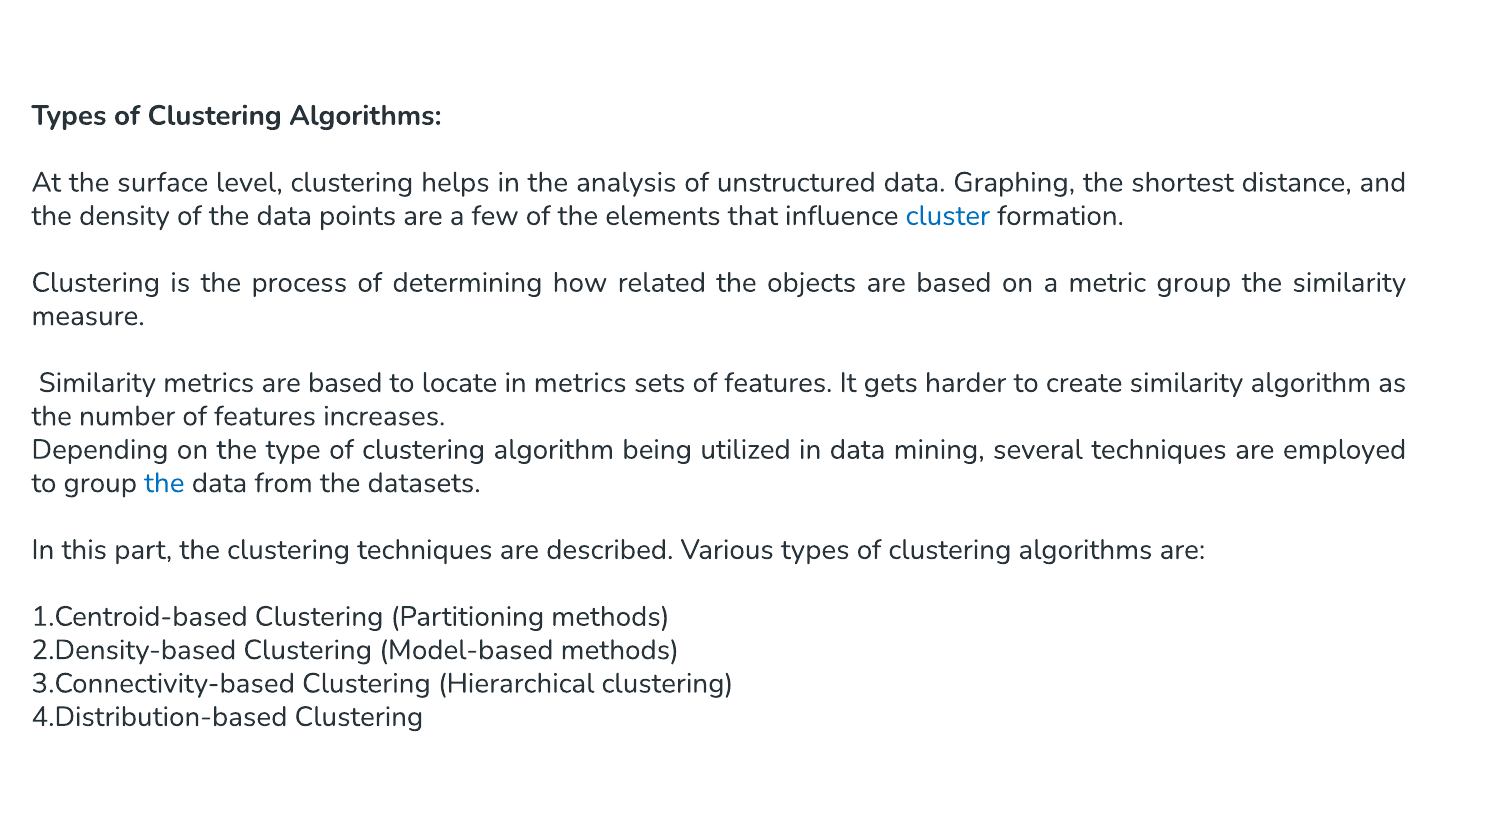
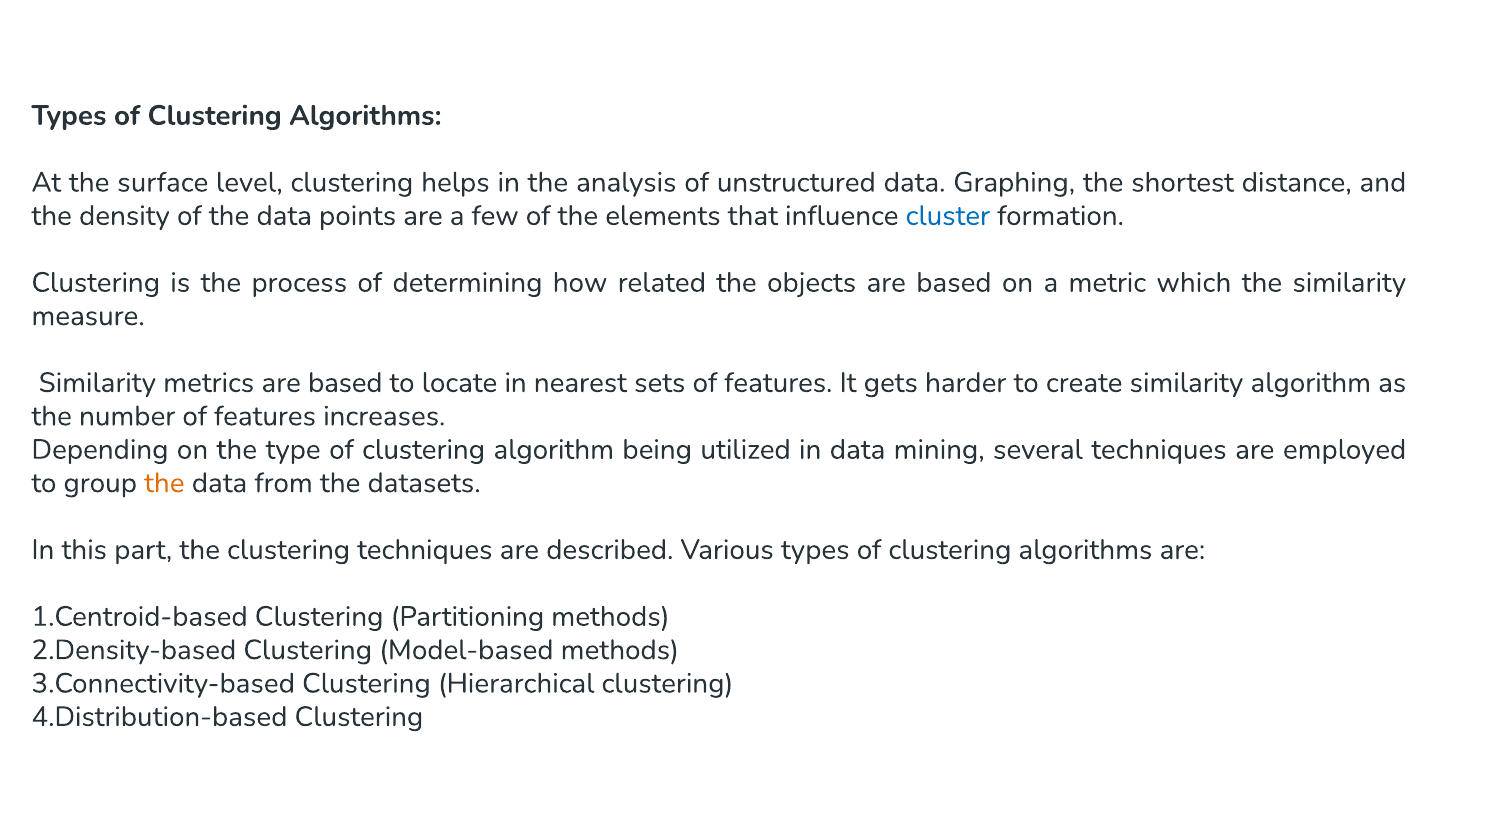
metric group: group -> which (1194, 283)
in metrics: metrics -> nearest (580, 383)
the colour: blue -> orange (164, 483)
